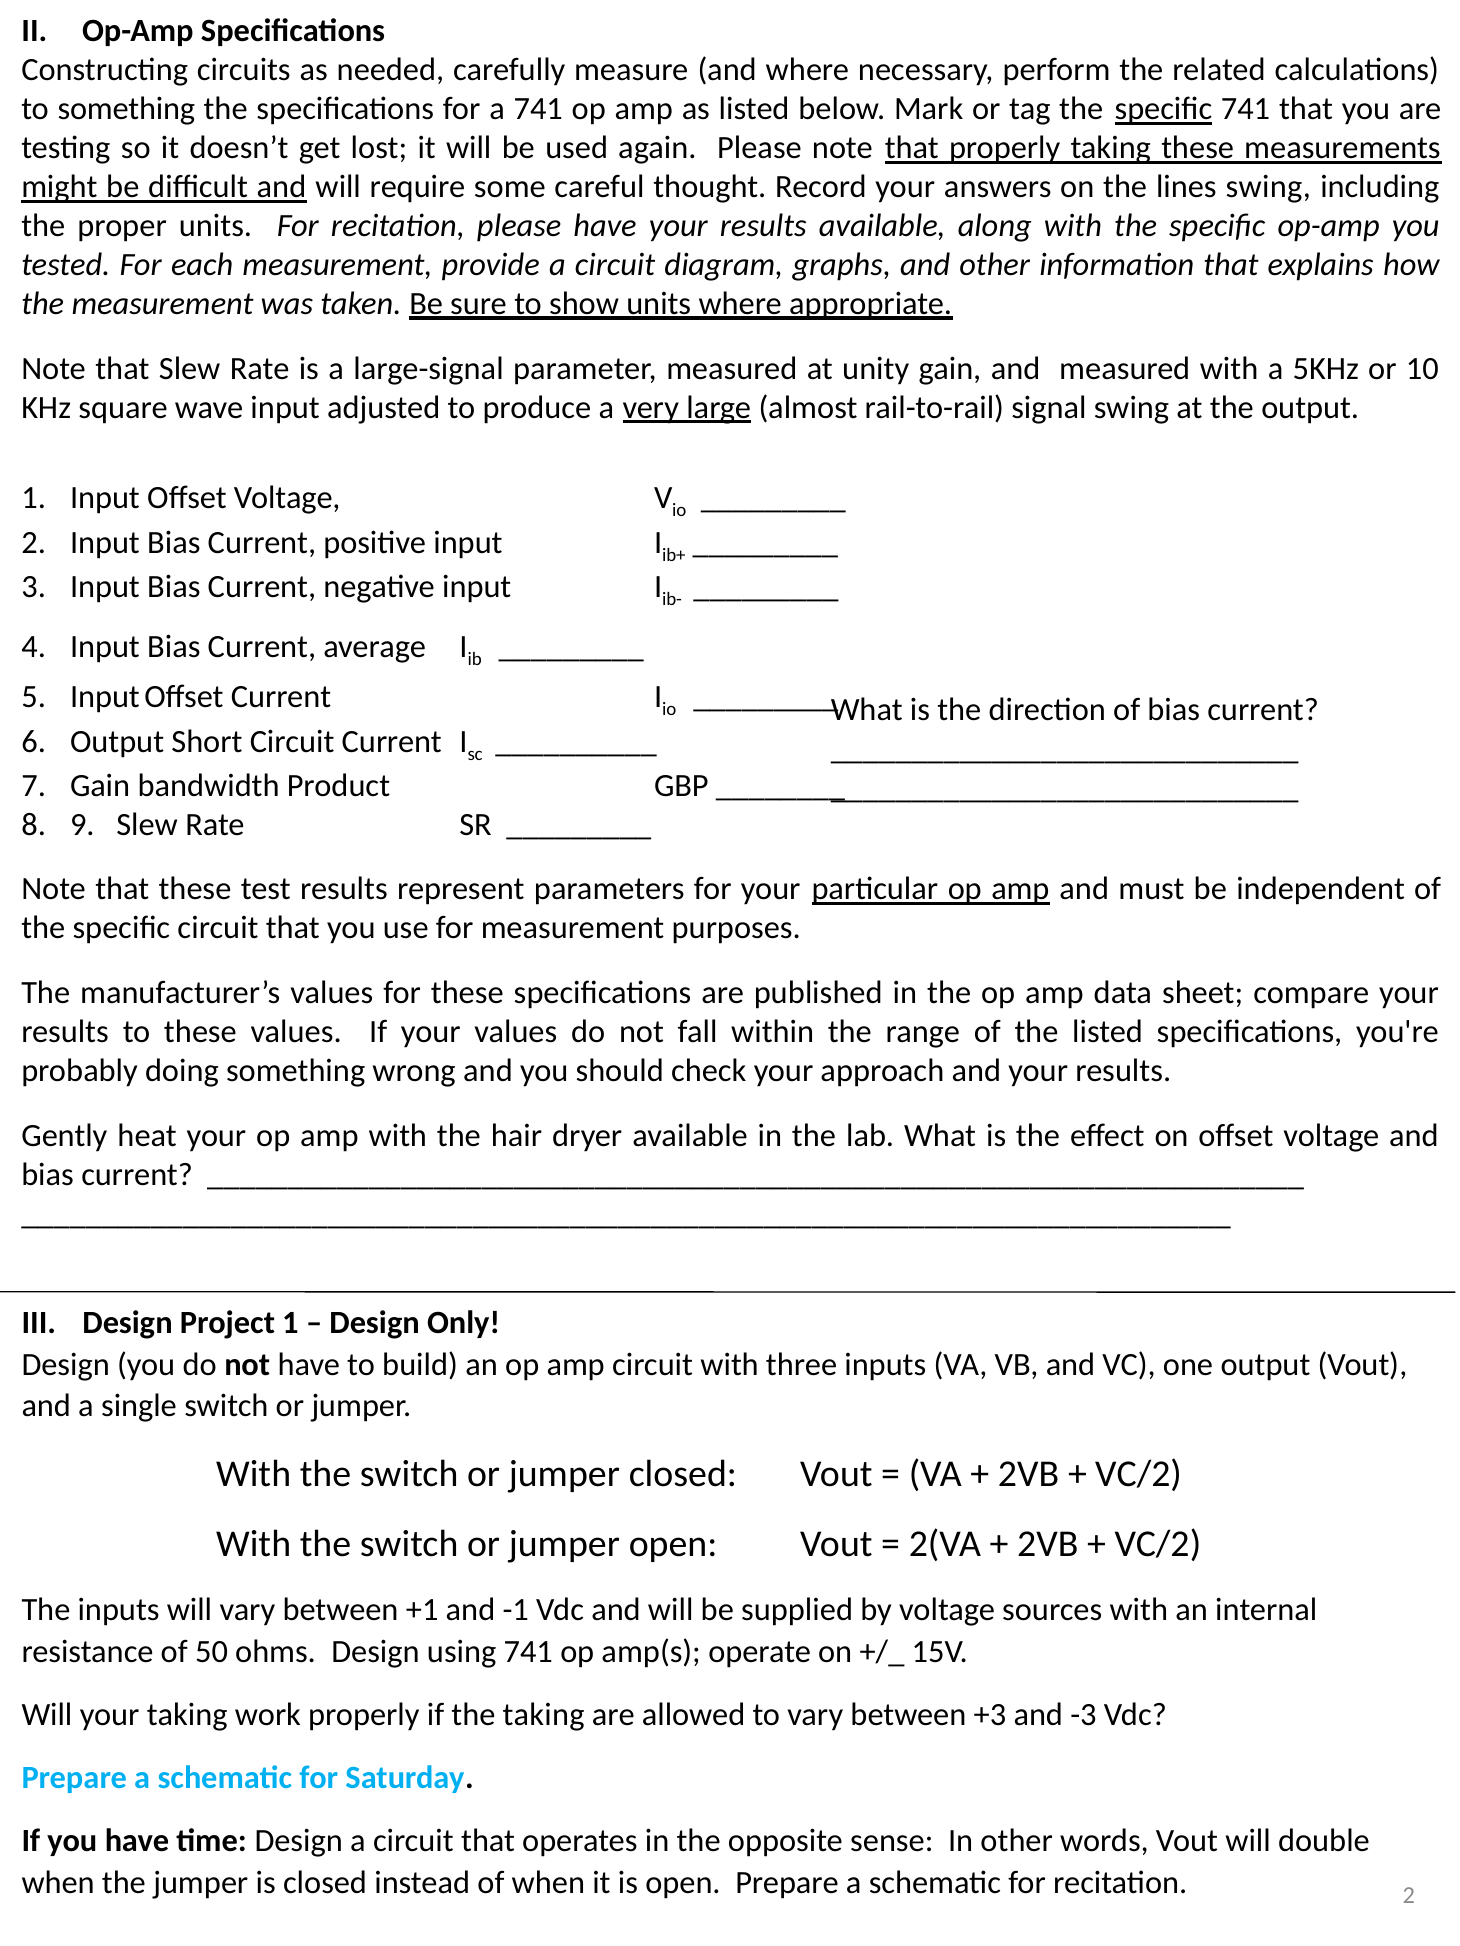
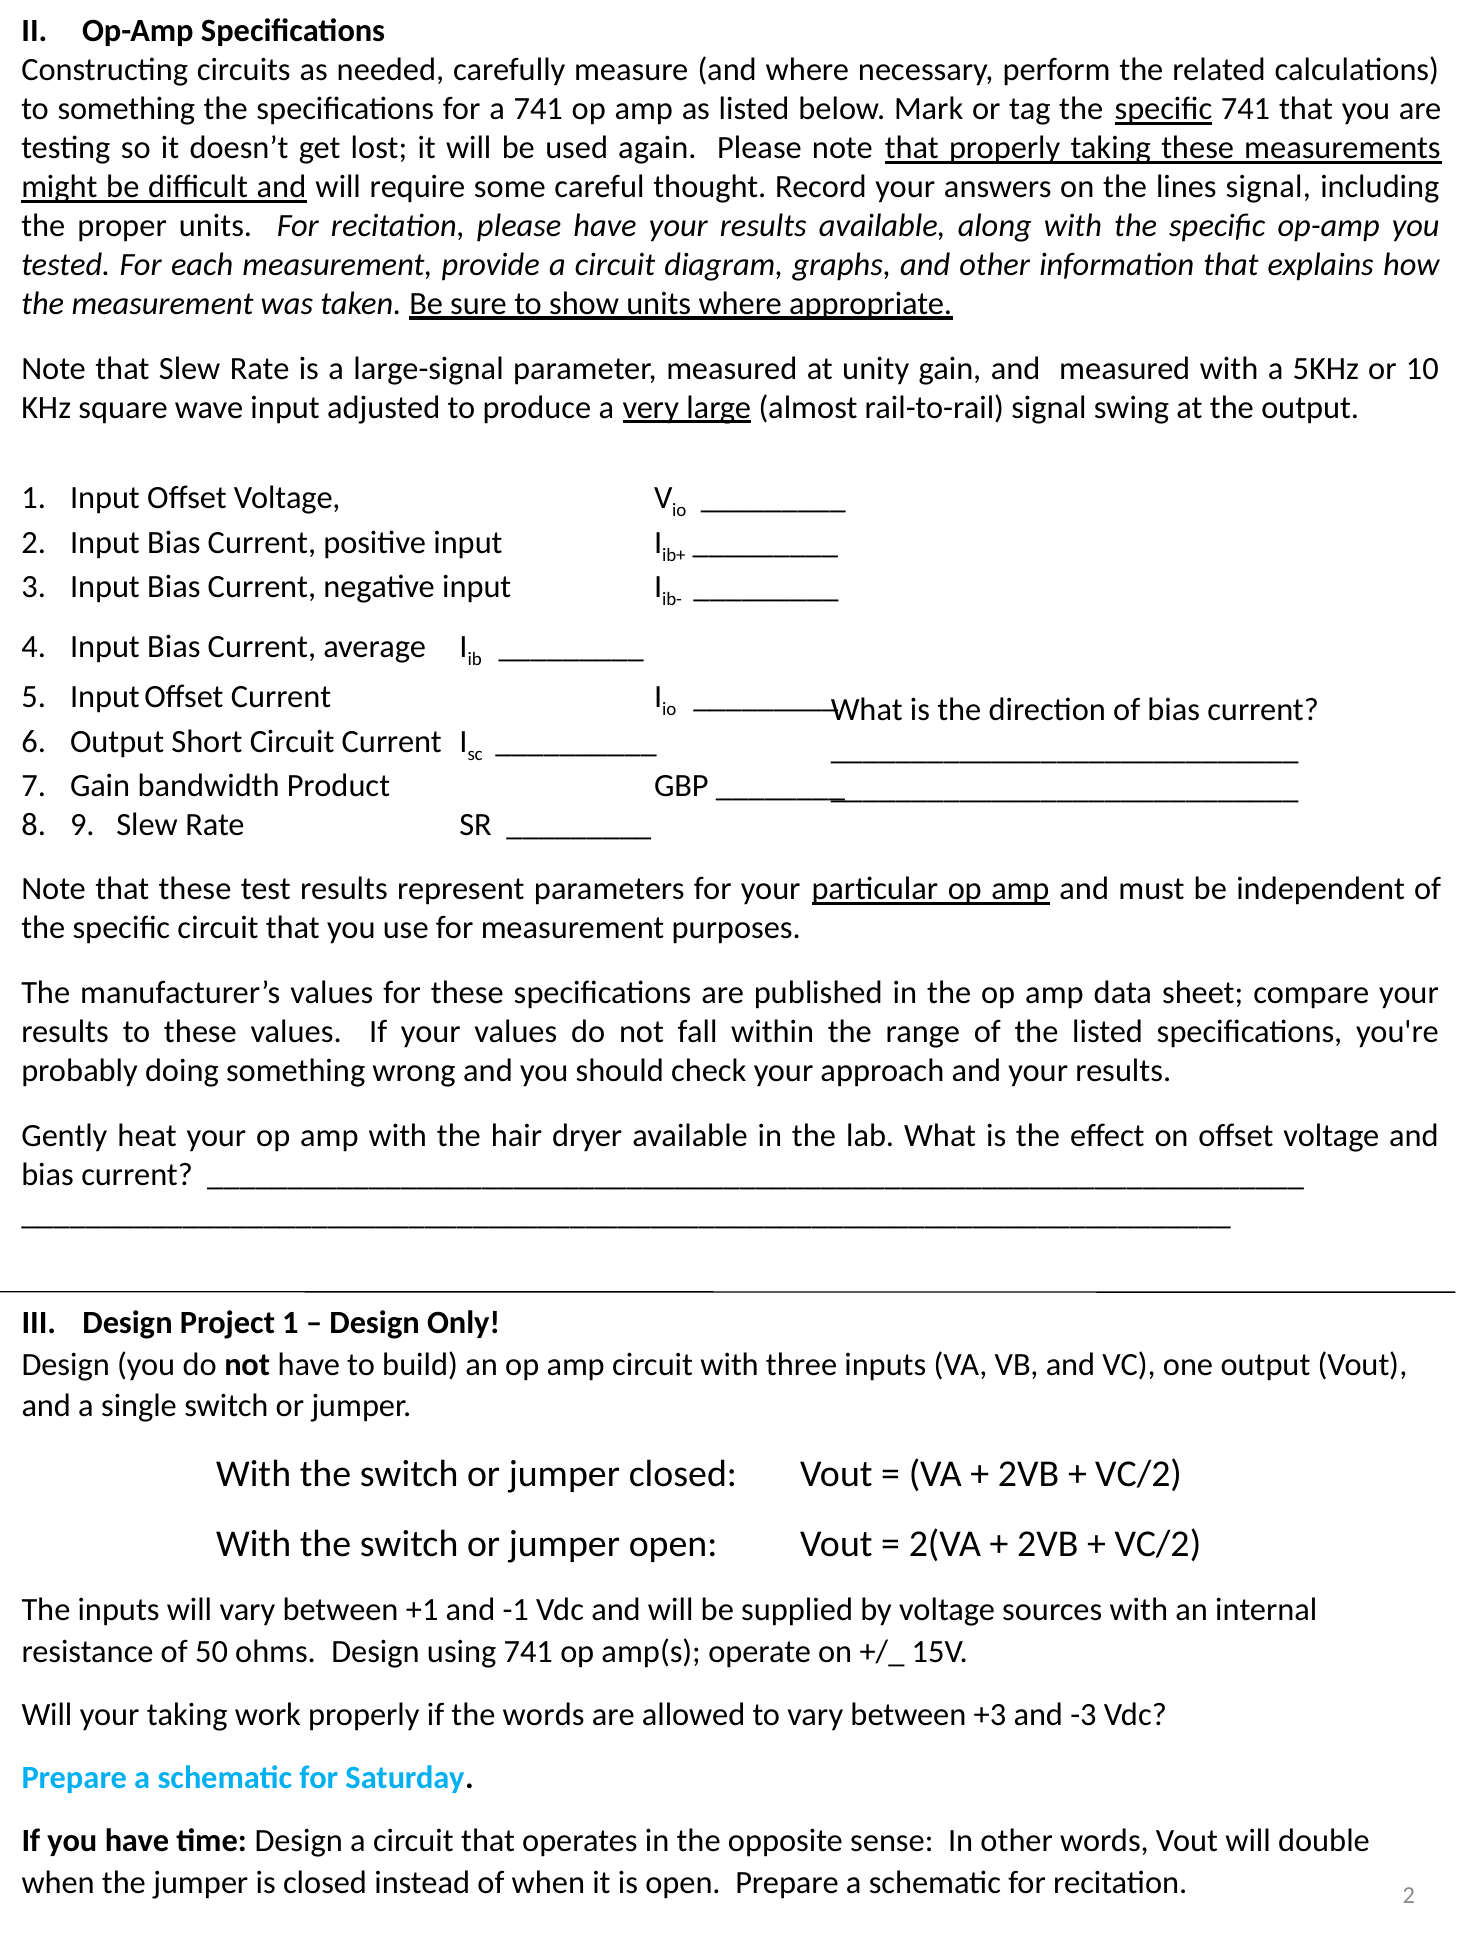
lines swing: swing -> signal (1268, 187)
the taking: taking -> words (544, 1715)
